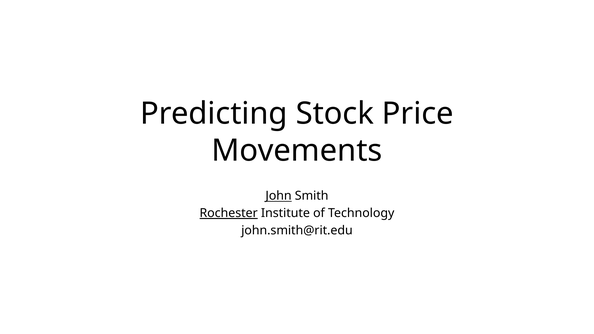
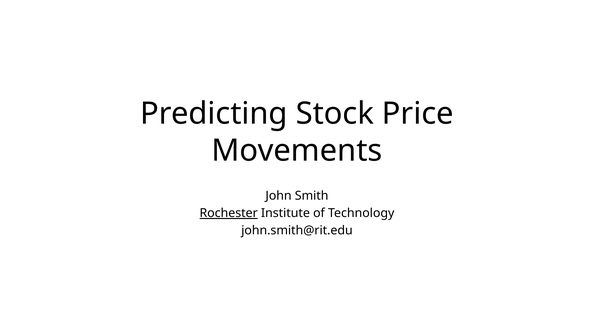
John underline: present -> none (279, 196)
